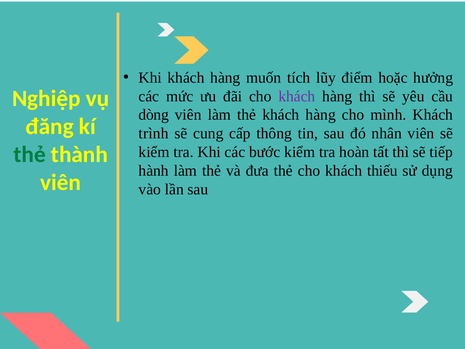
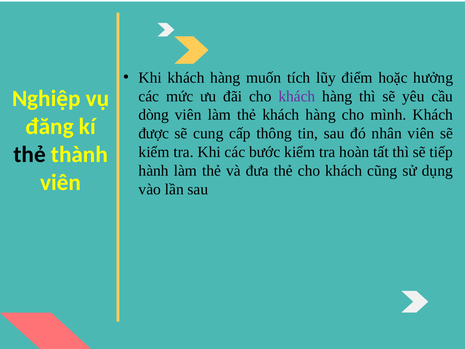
trình: trình -> được (154, 133)
thẻ colour: green -> black (30, 154)
thiếu: thiếu -> cũng (382, 171)
